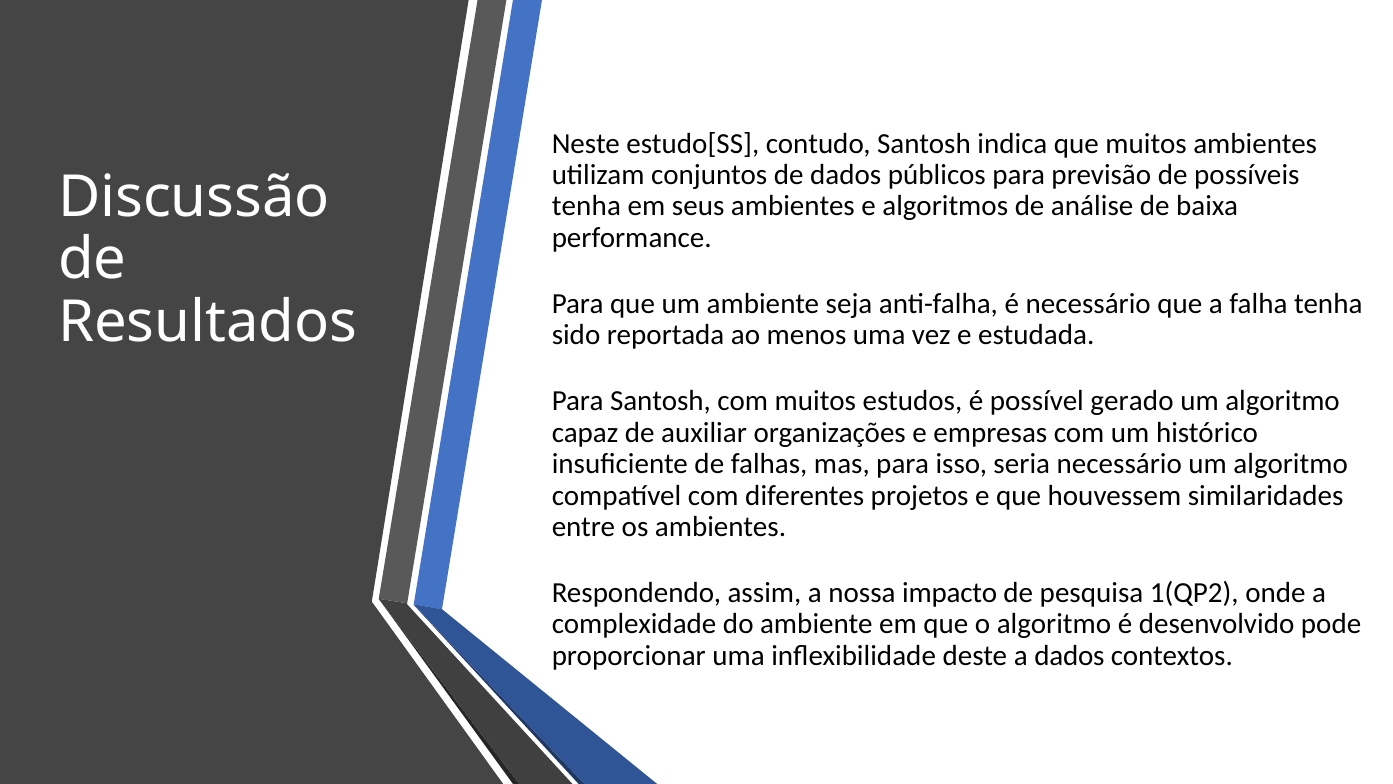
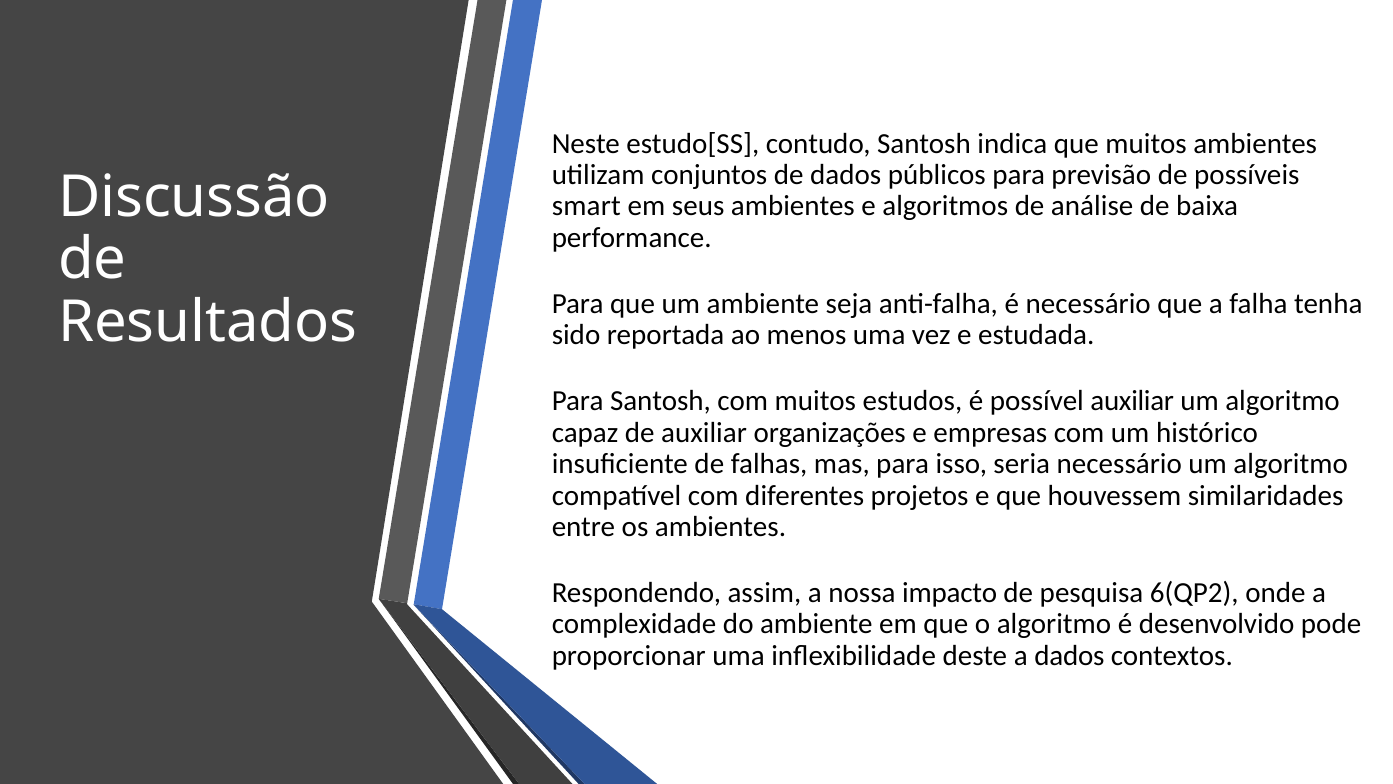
tenha: tenha -> smart (586, 206)
possível gerado: gerado -> auxiliar (1132, 401)
1(QP2: 1(QP2 -> 6(QP2 (1194, 593)
